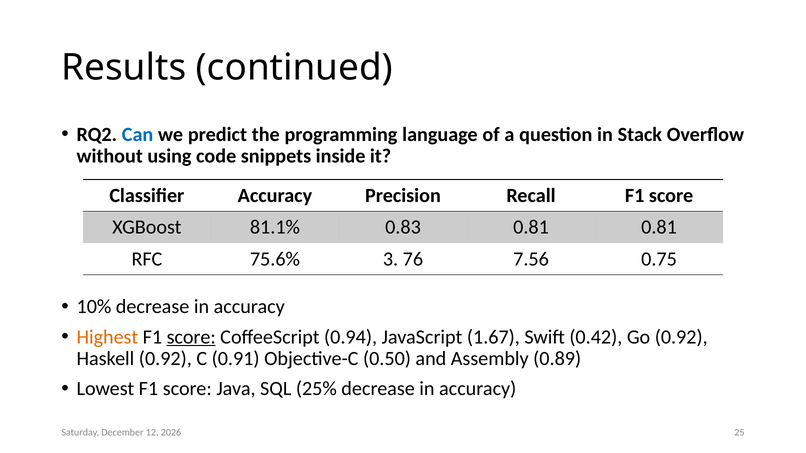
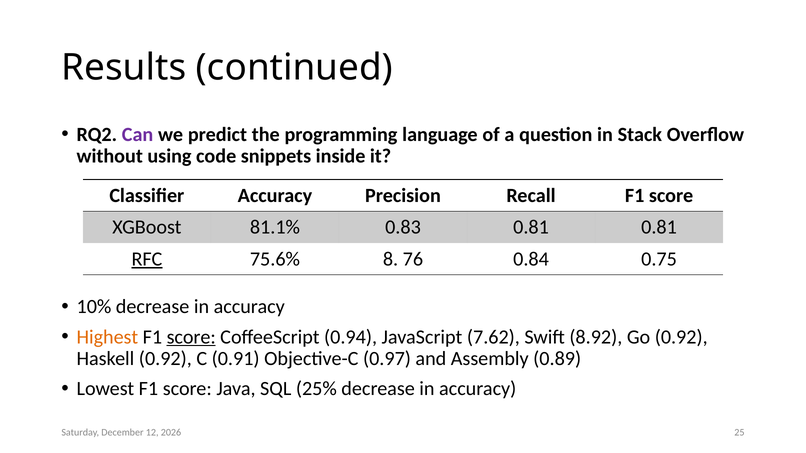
Can colour: blue -> purple (138, 134)
RFC underline: none -> present (147, 259)
3: 3 -> 8 (391, 259)
7.56: 7.56 -> 0.84 (531, 259)
1.67: 1.67 -> 7.62 (493, 337)
0.42: 0.42 -> 8.92 (596, 337)
0.50: 0.50 -> 0.97 (387, 359)
